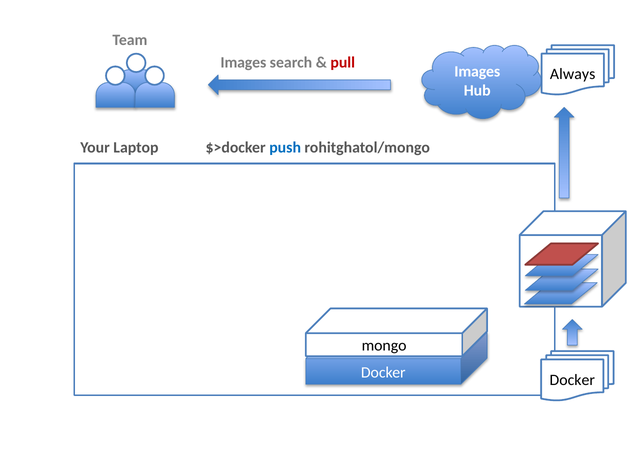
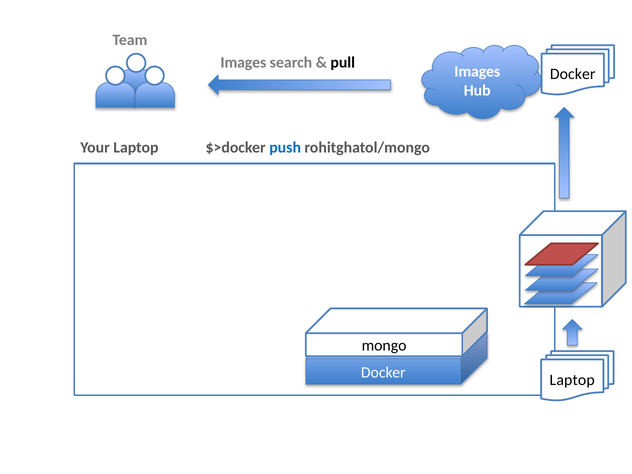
pull colour: red -> black (343, 63)
Always: Always -> Docker (573, 74)
Docker: Docker -> Laptop (572, 380)
